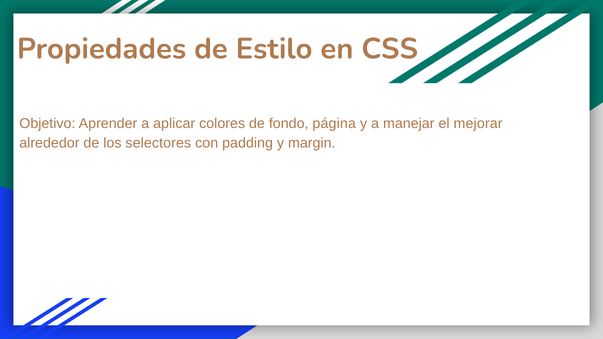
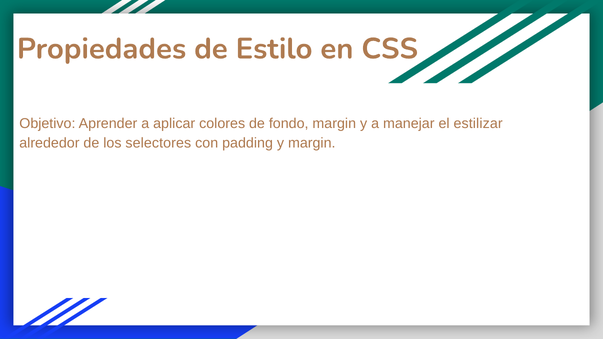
fondo página: página -> margin (334, 124)
mejorar: mejorar -> estilizar (478, 124)
